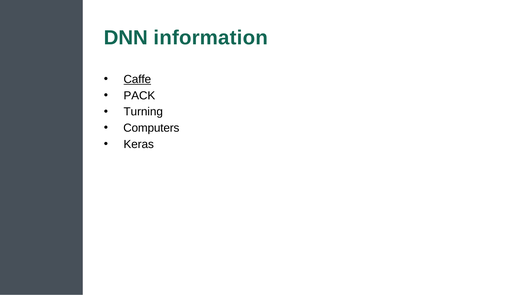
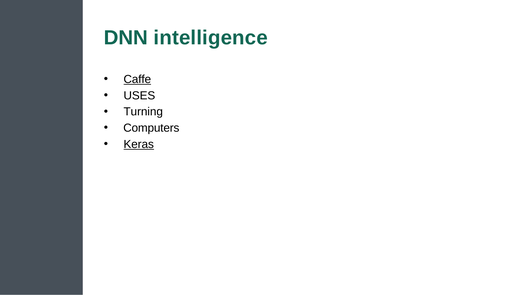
information: information -> intelligence (211, 38)
PACK: PACK -> USES (139, 96)
Keras underline: none -> present (139, 145)
